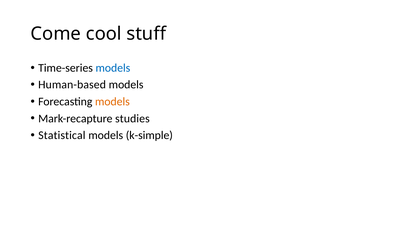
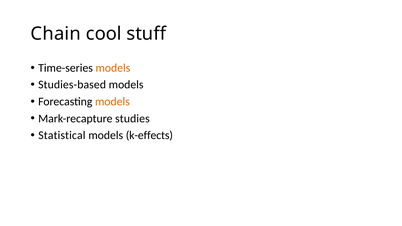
Come: Come -> Chain (56, 34)
models colour: blue -> orange (113, 68)
Human-based: Human-based -> Studies-based (72, 85)
k-simple: k-simple -> k-effects (149, 135)
